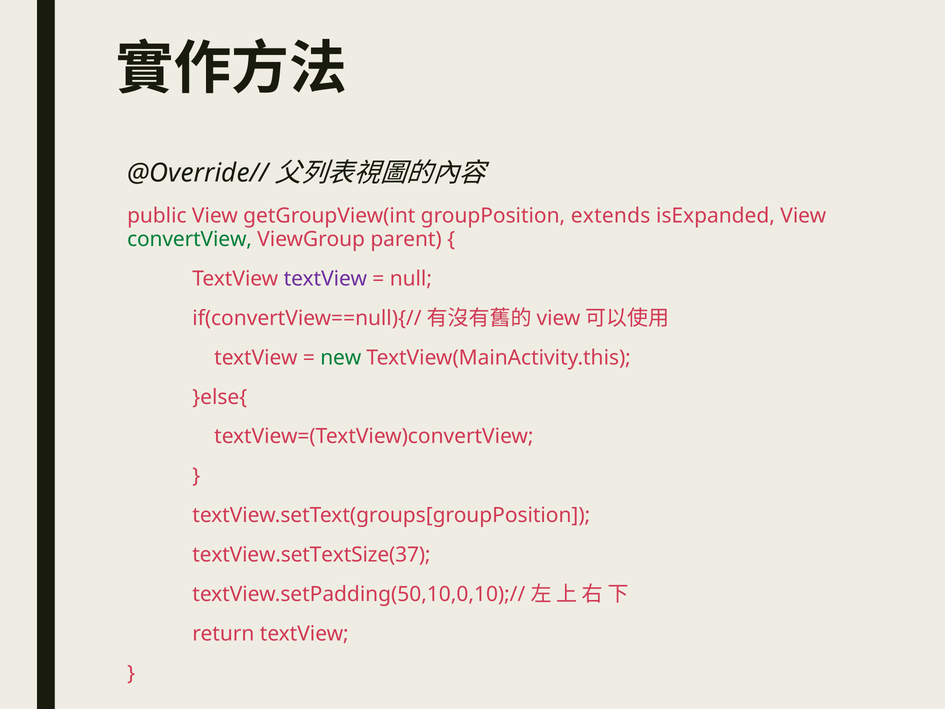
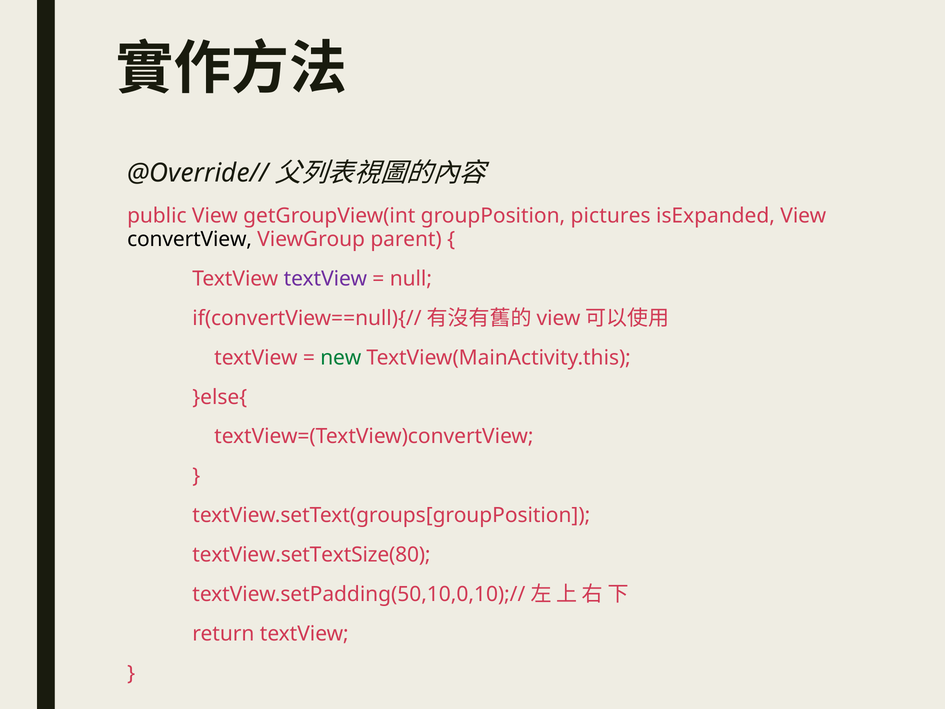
extends: extends -> pictures (611, 216)
convertView colour: green -> black (190, 239)
textView.setTextSize(37: textView.setTextSize(37 -> textView.setTextSize(80 (311, 555)
